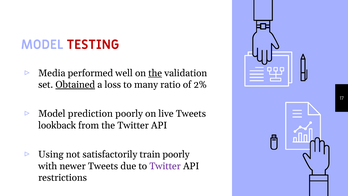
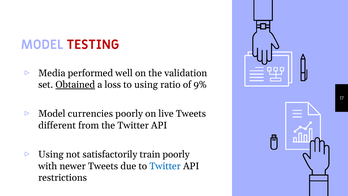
the underline: present -> none (155, 73)
to many: many -> using (146, 85)
2%: 2% -> 9% (200, 85)
prediction: prediction -> currencies (90, 114)
lookback: lookback -> different (57, 125)
Twitter colour: purple -> blue (165, 166)
